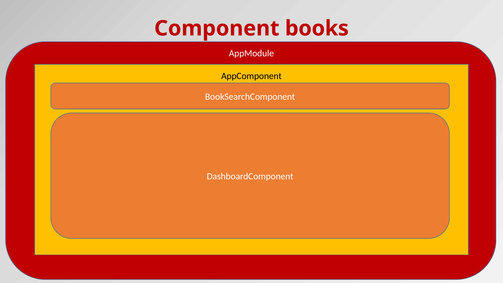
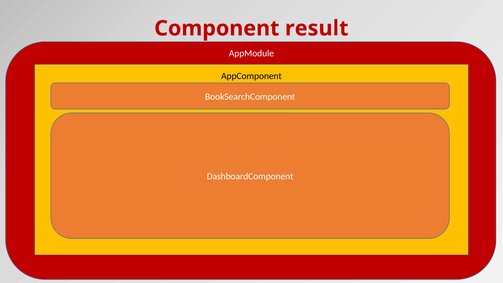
books: books -> result (317, 28)
